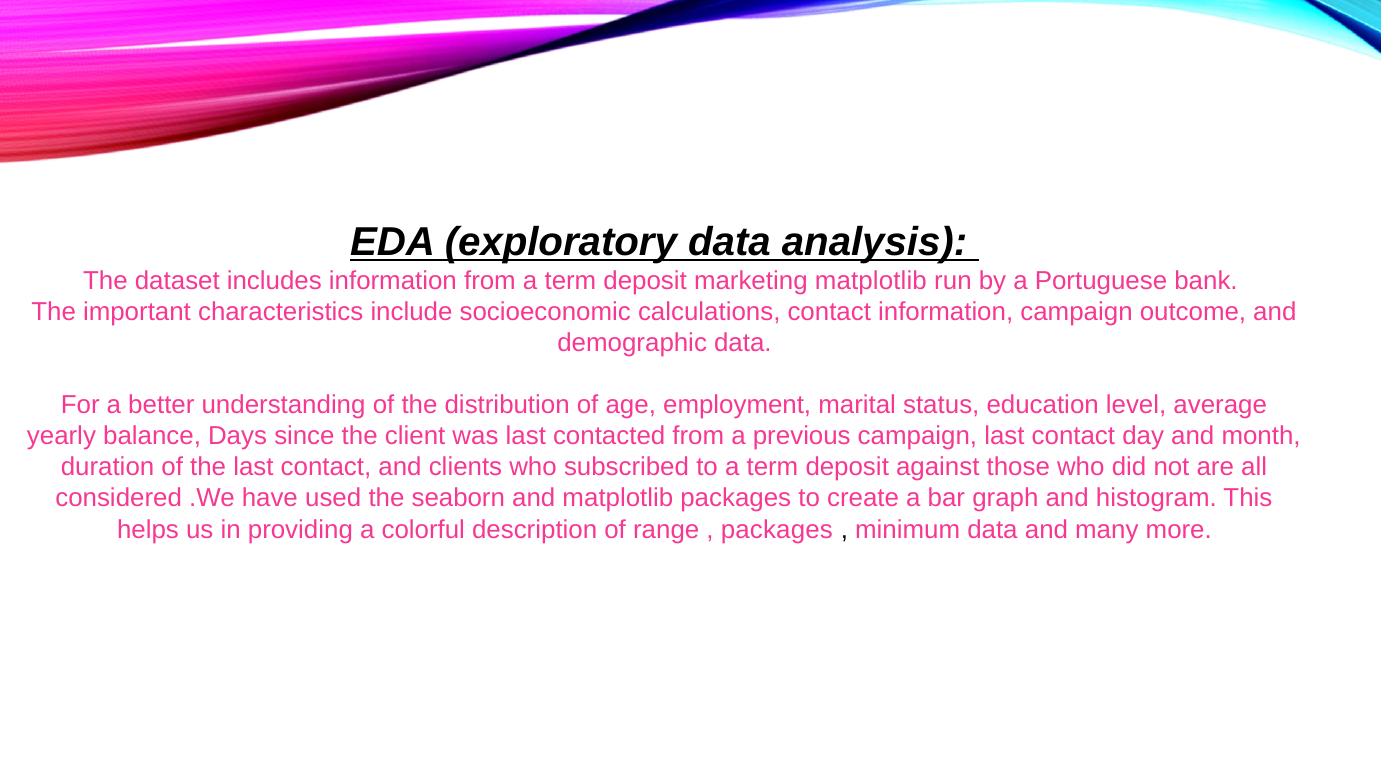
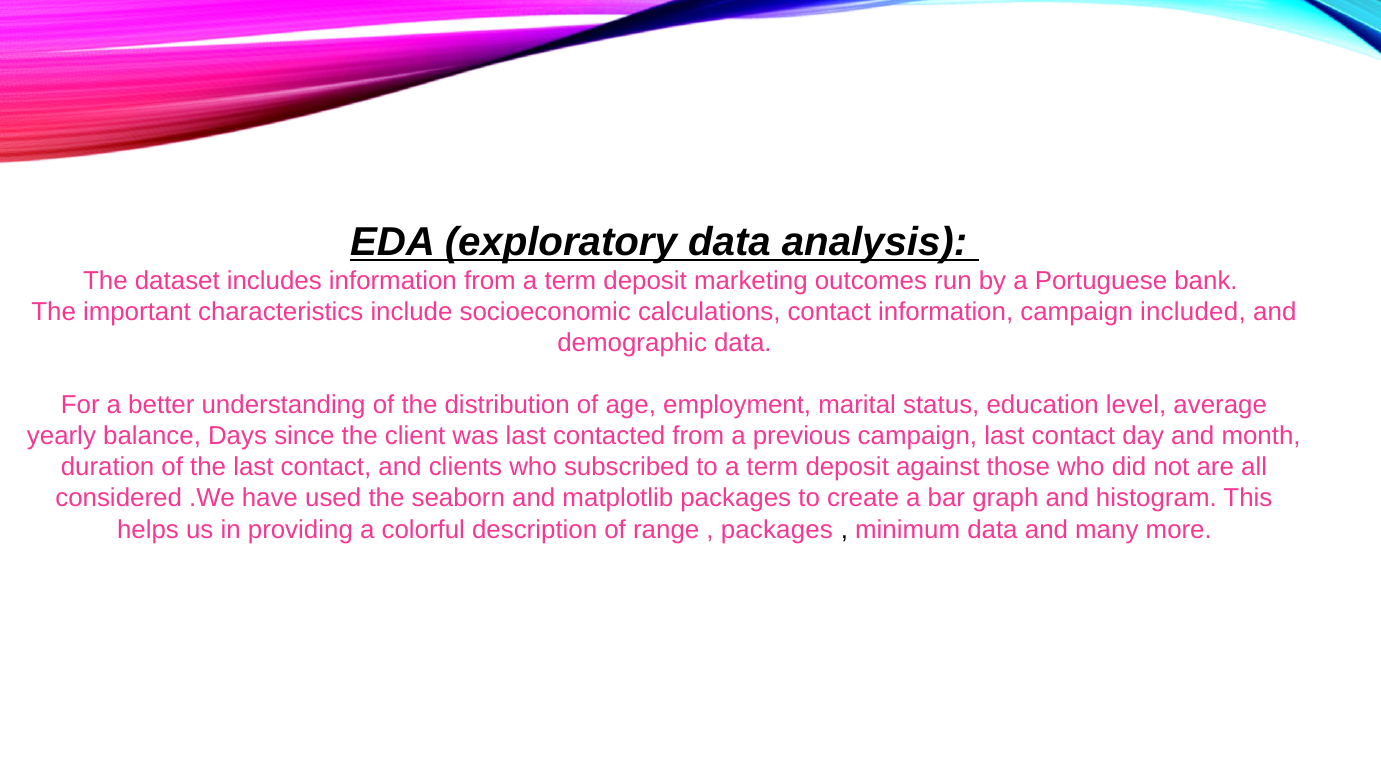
marketing matplotlib: matplotlib -> outcomes (871, 281)
outcome: outcome -> included (1193, 312)
